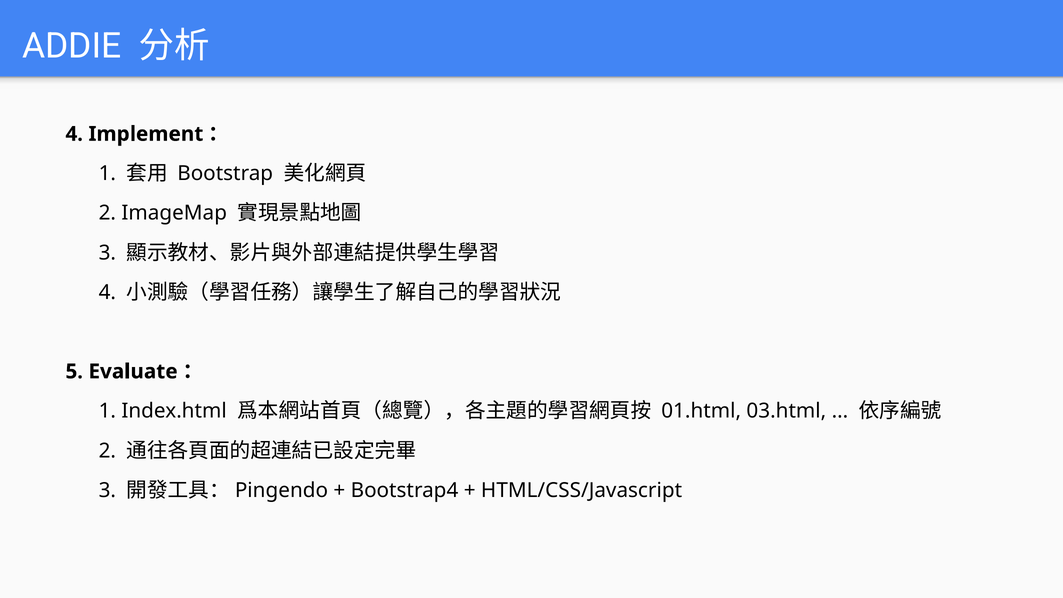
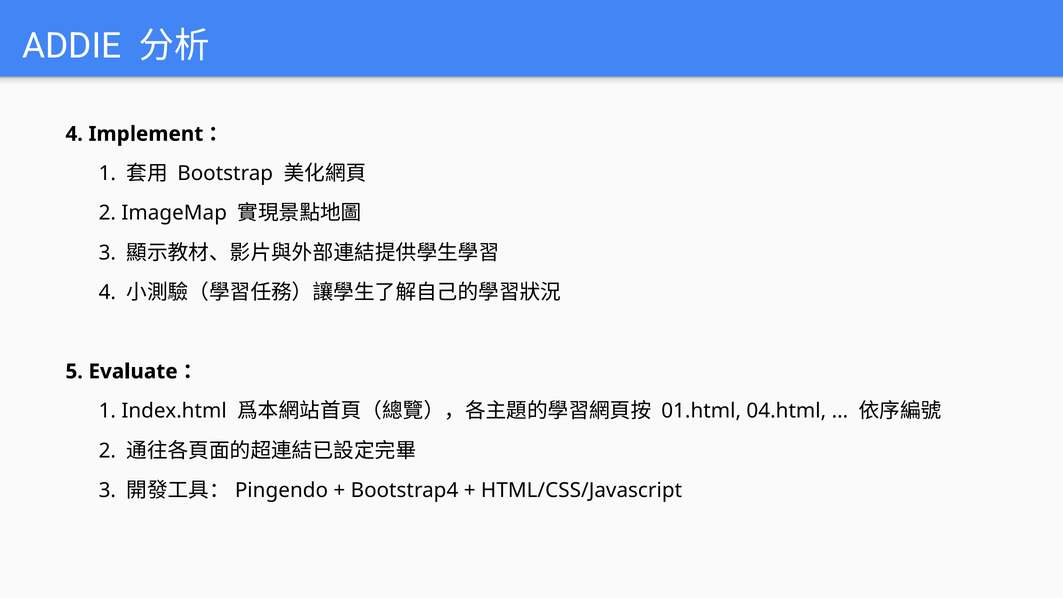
03.html: 03.html -> 04.html (786, 411)
